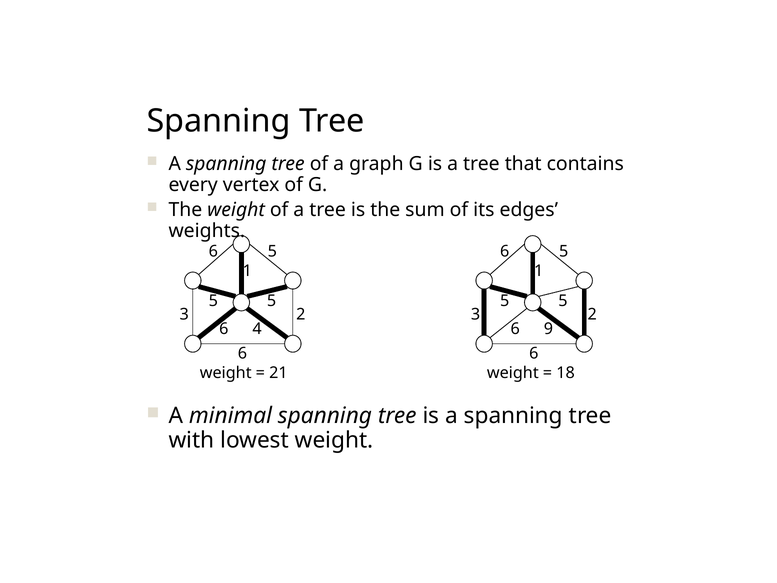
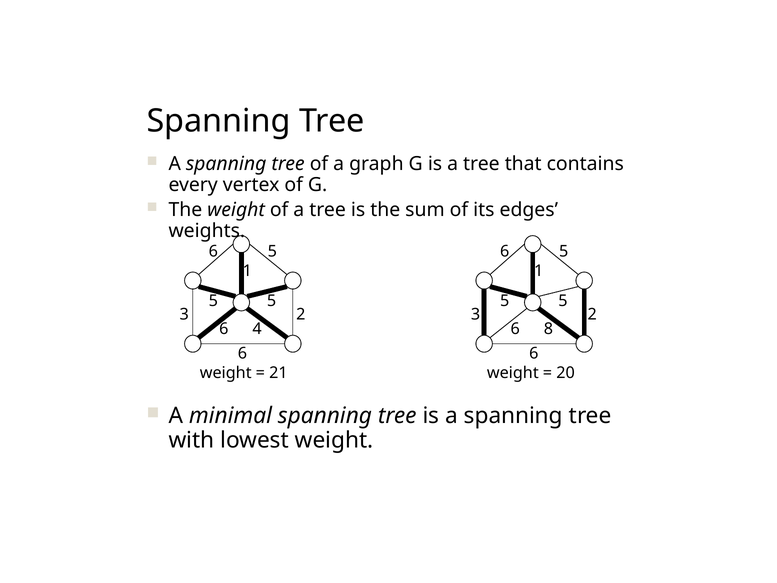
9: 9 -> 8 (548, 329)
18: 18 -> 20 (566, 373)
